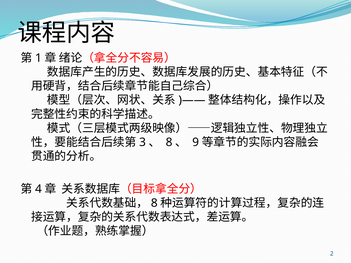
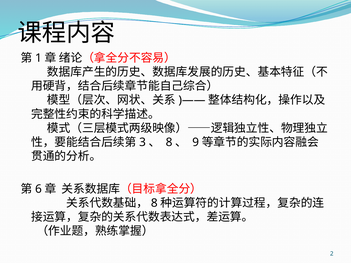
4: 4 -> 6 (38, 189)
